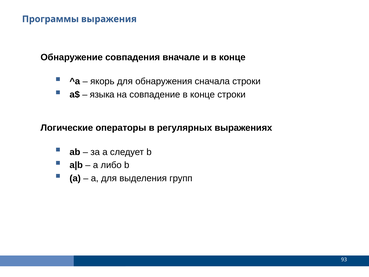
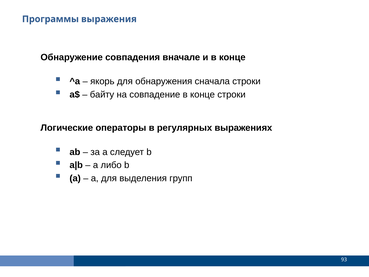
языка: языка -> байту (102, 94)
